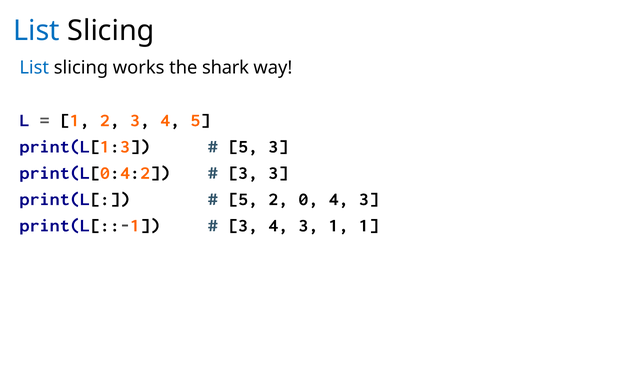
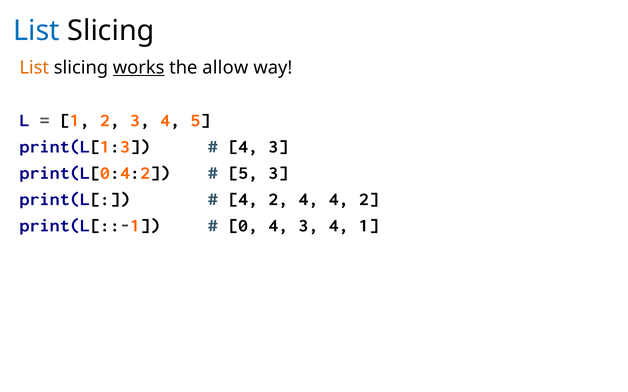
List colour: blue -> orange (34, 68)
works underline: none -> present (139, 68)
shark: shark -> allow (225, 68)
5: 5 -> 4 (243, 147)
3: 3 -> 5 (243, 173)
5: 5 -> 4 (243, 199)
2 0: 0 -> 4 (308, 199)
3: 3 -> 2 (369, 199)
3: 3 -> 0 (243, 226)
4 3 1: 1 -> 4 (339, 226)
